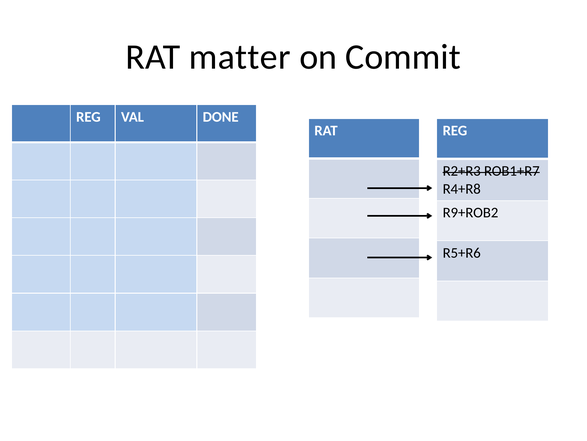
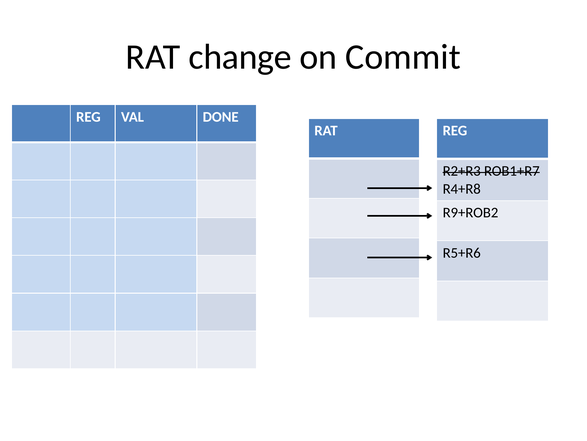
matter: matter -> change (240, 57)
